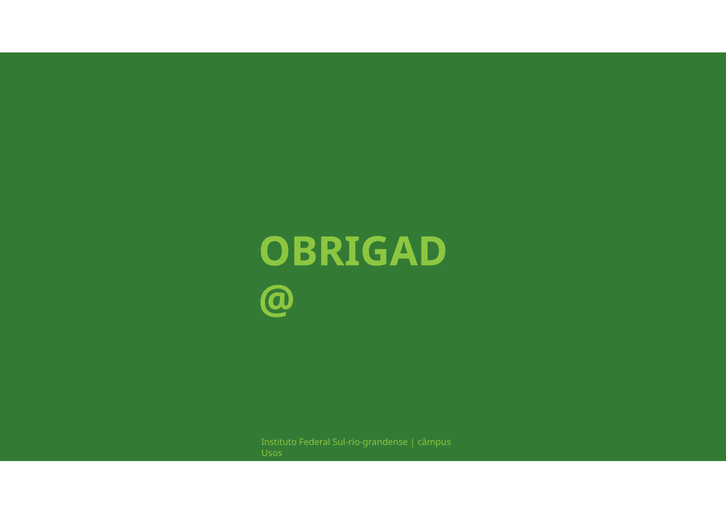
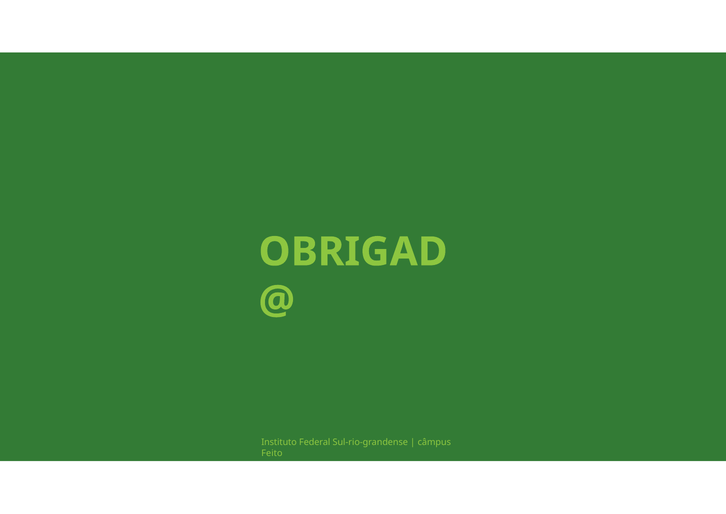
Usos: Usos -> Feito (272, 453)
